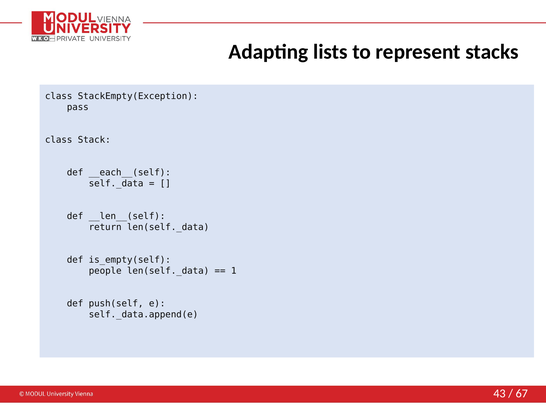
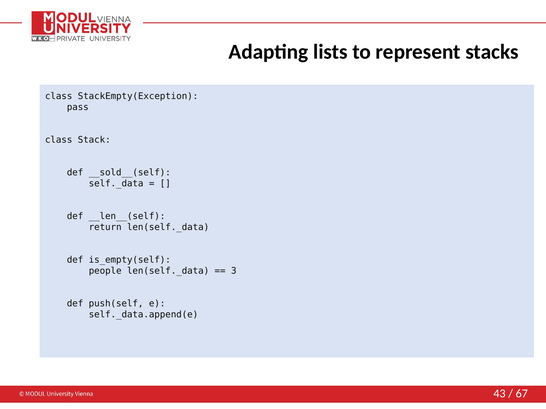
__each__(self: __each__(self -> __sold__(self (130, 173)
1: 1 -> 3 (234, 271)
